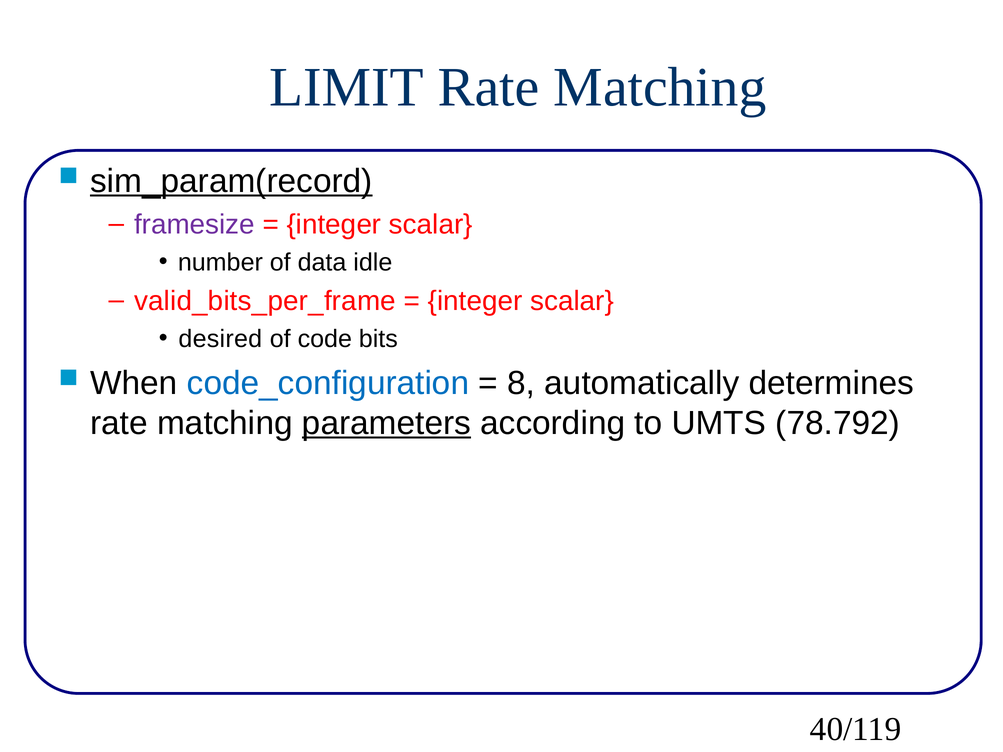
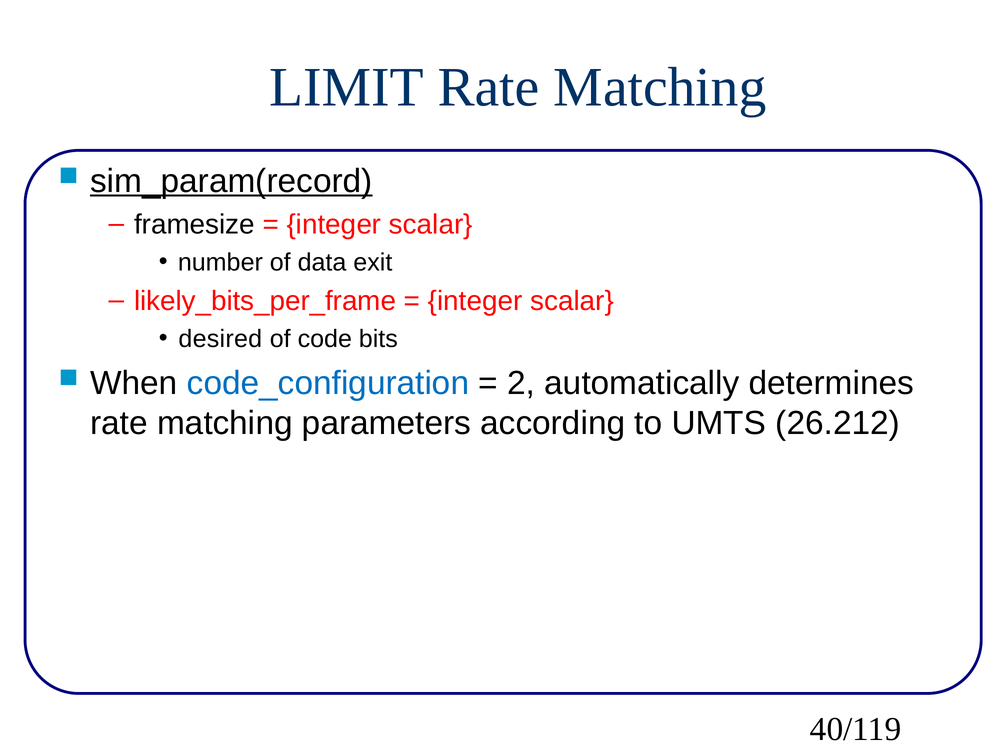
framesize colour: purple -> black (194, 225)
idle: idle -> exit (373, 262)
valid_bits_per_frame: valid_bits_per_frame -> likely_bits_per_frame (265, 301)
8: 8 -> 2 (521, 383)
parameters underline: present -> none (386, 423)
78.792: 78.792 -> 26.212 (838, 423)
